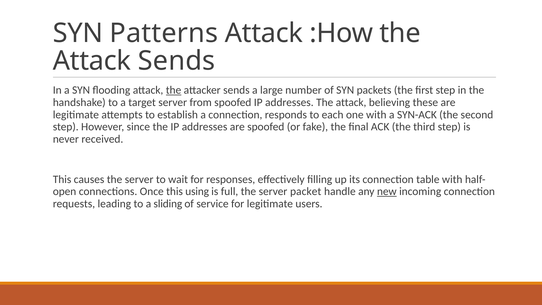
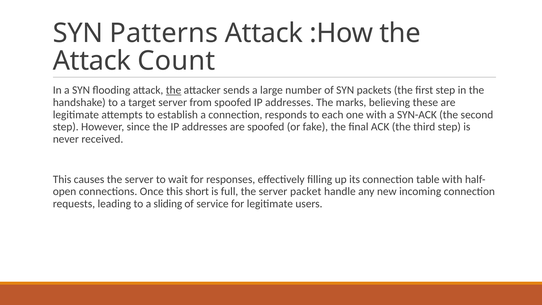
Attack Sends: Sends -> Count (176, 61)
addresses The attack: attack -> marks (351, 102)
using: using -> short (197, 191)
new underline: present -> none (387, 191)
